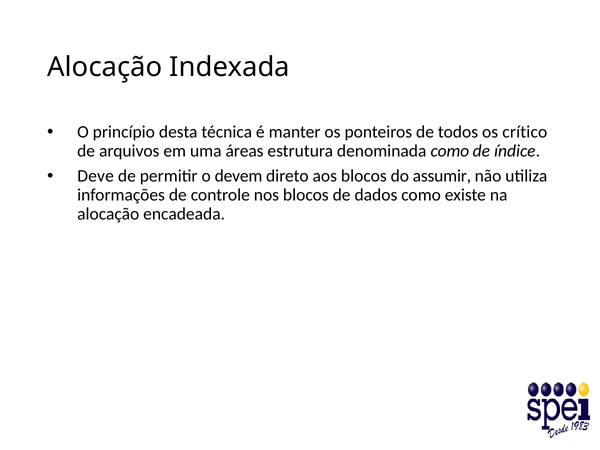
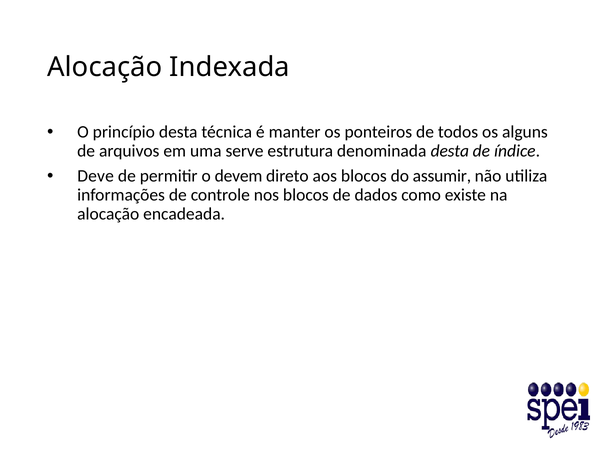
crítico: crítico -> alguns (525, 132)
áreas: áreas -> serve (245, 151)
denominada como: como -> desta (450, 151)
